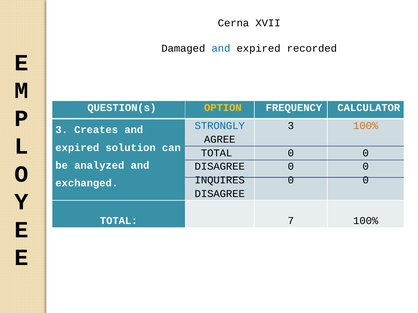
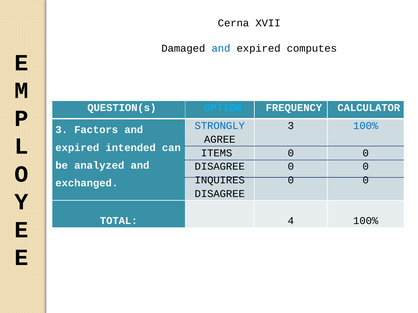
recorded: recorded -> computes (312, 48)
OPTION colour: yellow -> light blue (223, 108)
100% colour: orange -> blue (366, 126)
Creates: Creates -> Factors (96, 130)
solution: solution -> intended (131, 148)
TOTAL: TOTAL -> ITEMS (217, 153)
7: 7 -> 4 (291, 221)
